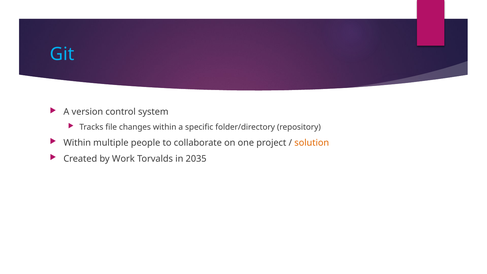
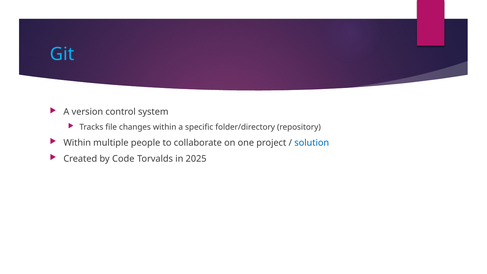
solution colour: orange -> blue (312, 143)
Work: Work -> Code (123, 159)
2035: 2035 -> 2025 (196, 159)
